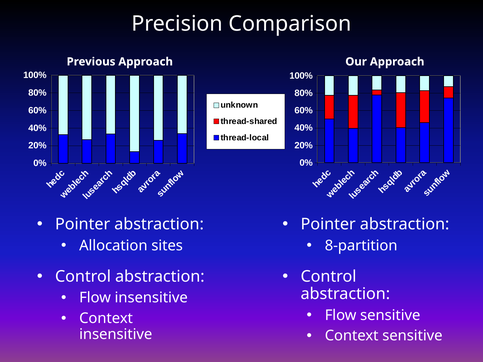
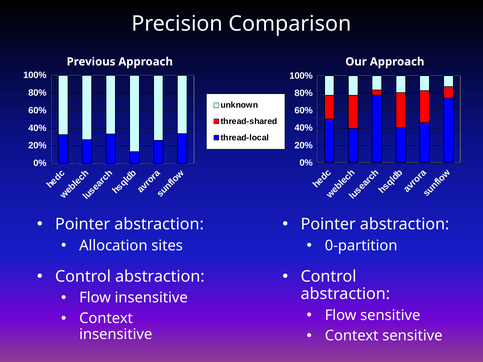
8-partition: 8-partition -> 0-partition (361, 246)
